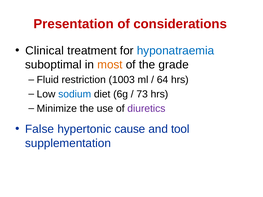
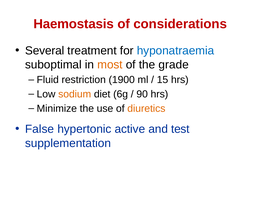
Presentation: Presentation -> Haemostasis (74, 24)
Clinical: Clinical -> Several (45, 51)
1003: 1003 -> 1900 (122, 80)
64: 64 -> 15 (163, 80)
sodium colour: blue -> orange (75, 94)
73: 73 -> 90 (142, 94)
diuretics colour: purple -> orange (146, 109)
cause: cause -> active (130, 129)
tool: tool -> test (180, 129)
